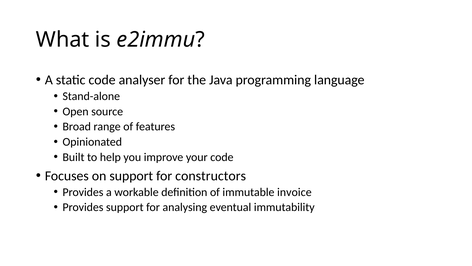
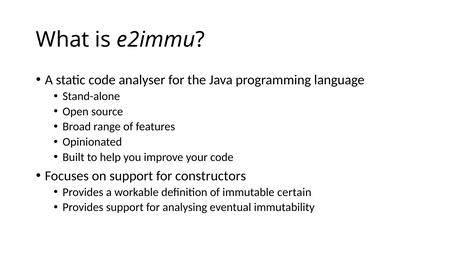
invoice: invoice -> certain (294, 192)
